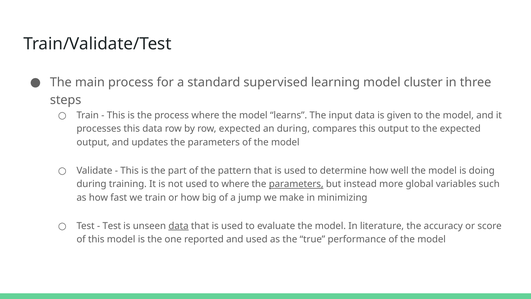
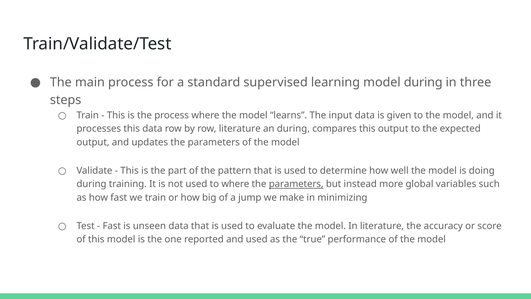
model cluster: cluster -> during (423, 82)
row expected: expected -> literature (240, 129)
Test: Test -> Fast (112, 226)
data underline: present -> none (179, 226)
